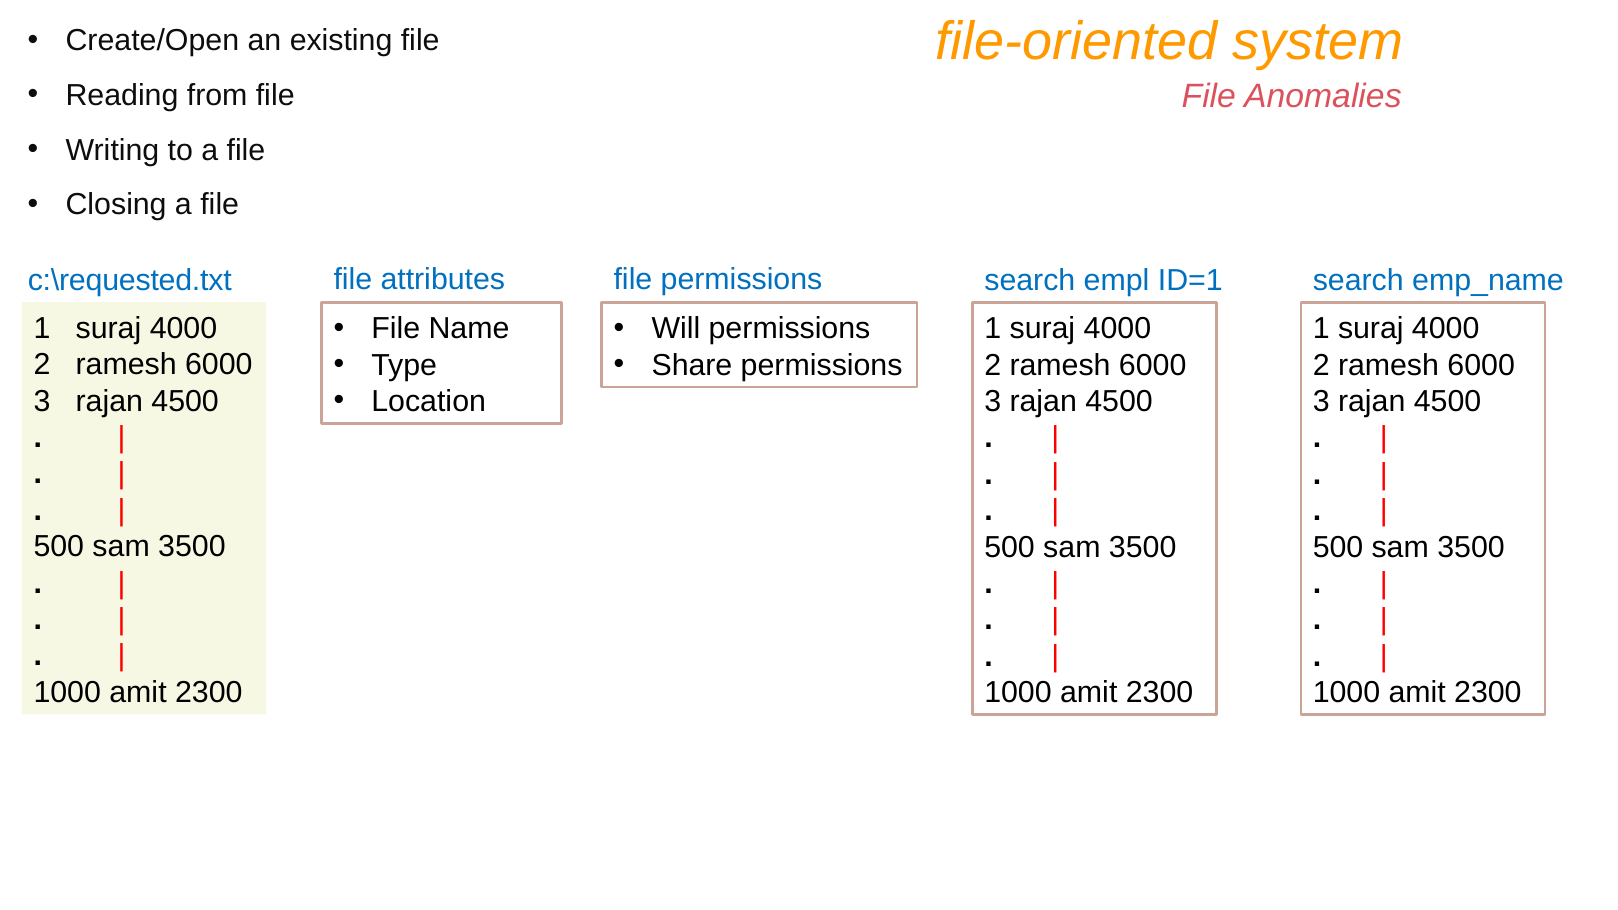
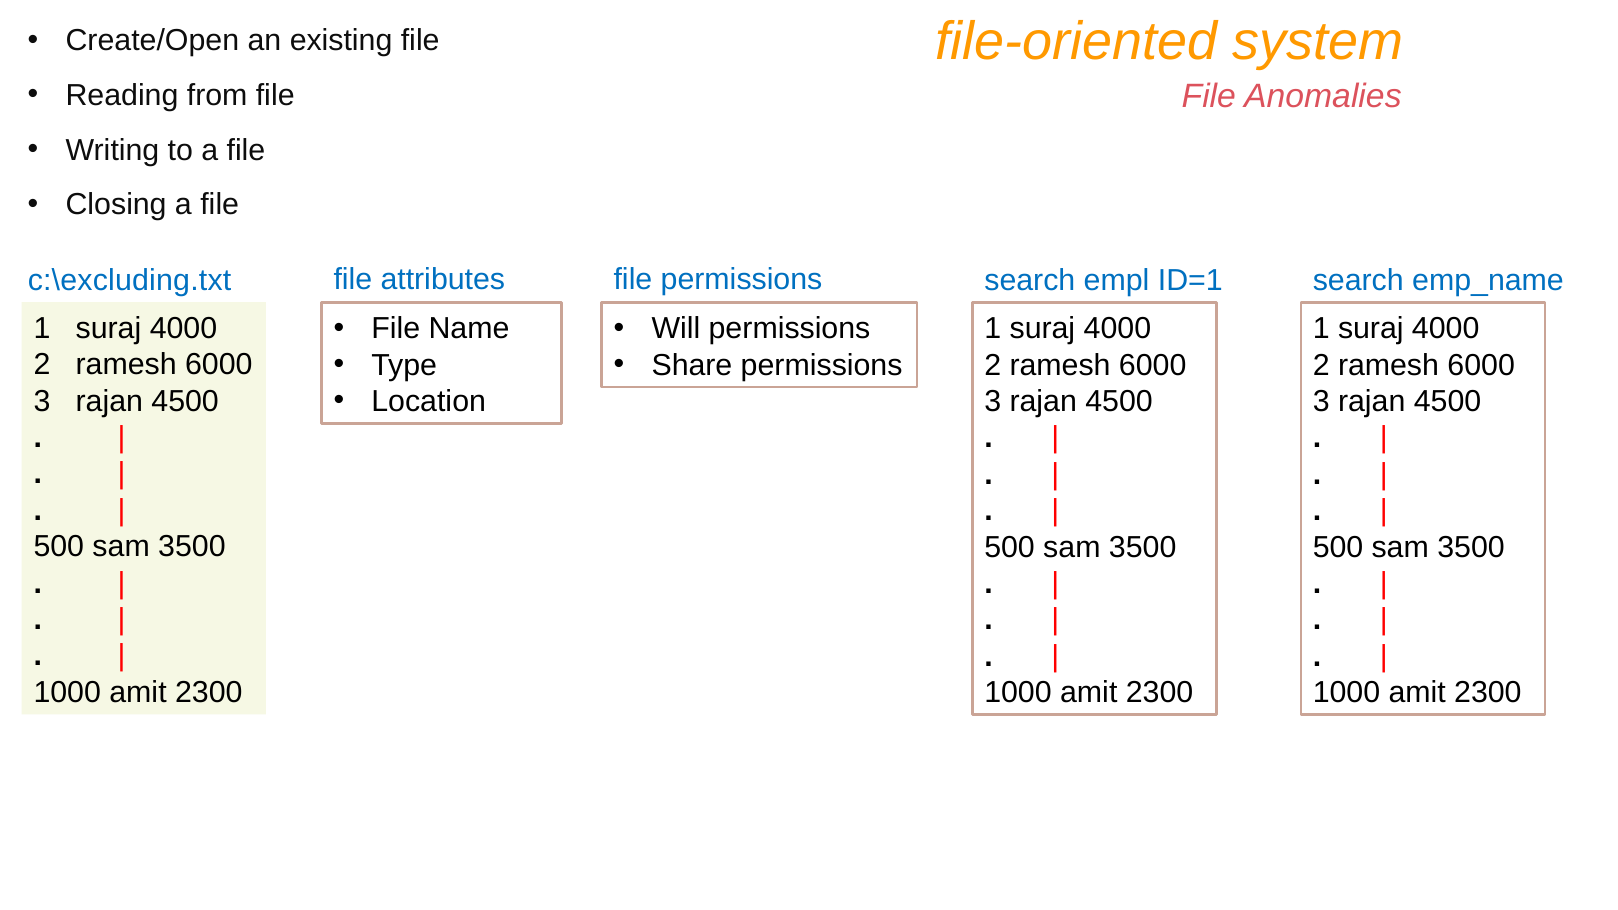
c:\requested.txt: c:\requested.txt -> c:\excluding.txt (130, 281)
